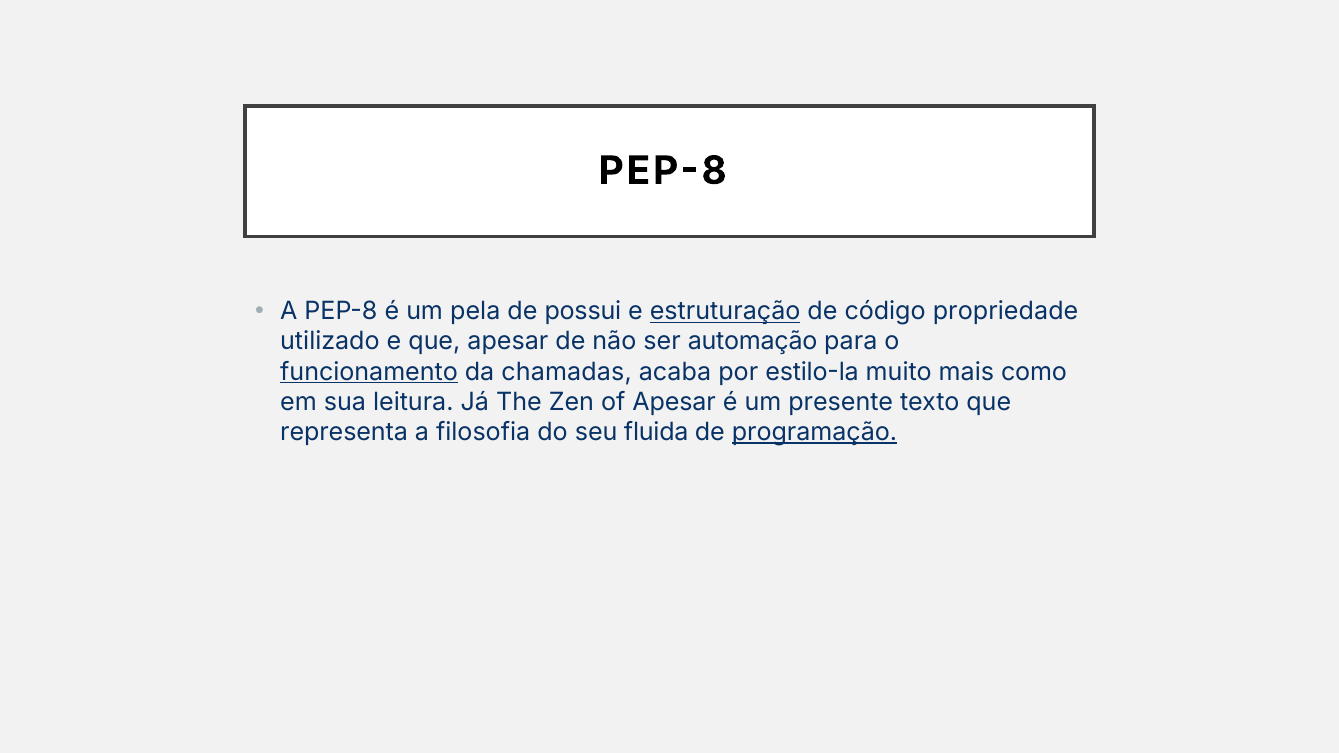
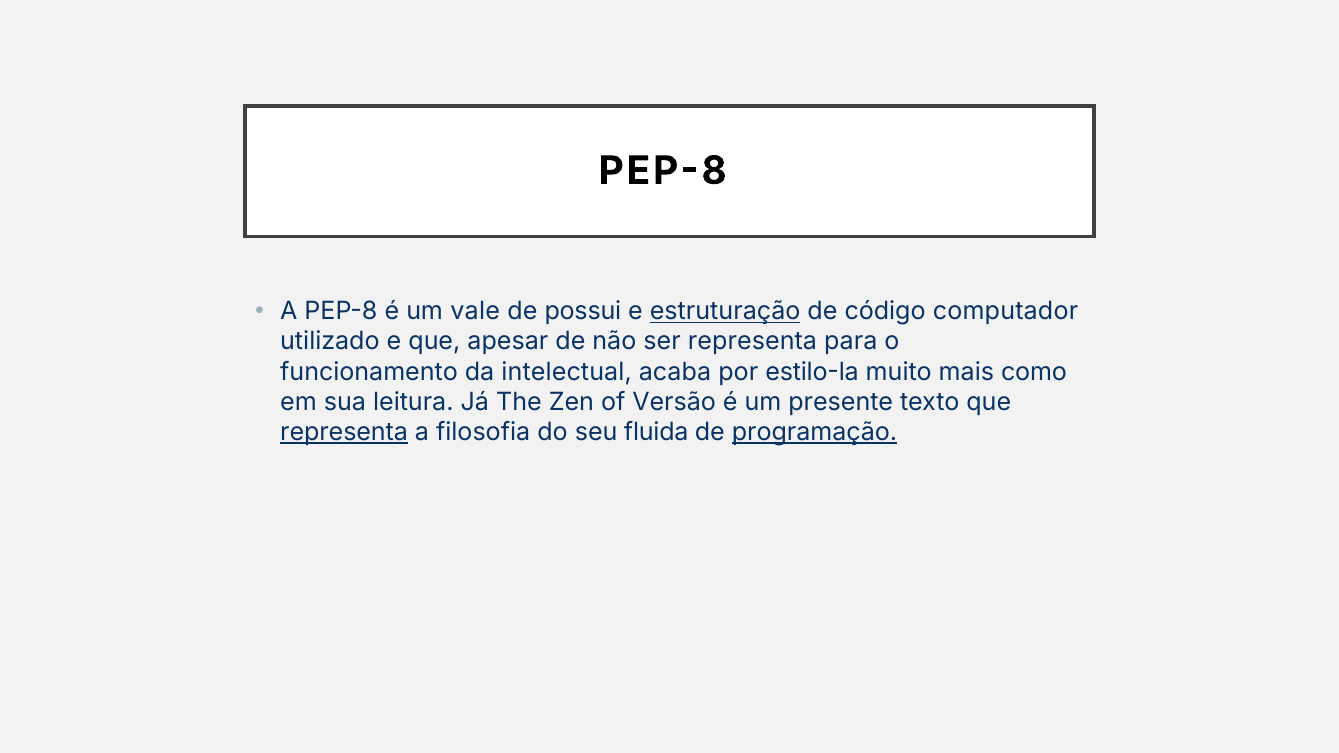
pela: pela -> vale (475, 312)
propriedade: propriedade -> computador (1006, 312)
ser automação: automação -> representa (752, 342)
funcionamento underline: present -> none (369, 372)
chamadas: chamadas -> intelectual (567, 372)
of Apesar: Apesar -> Versão (674, 402)
representa underline: none -> present (344, 432)
